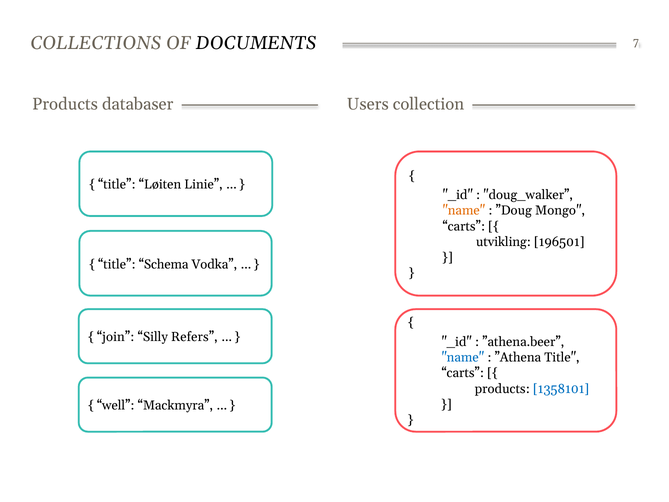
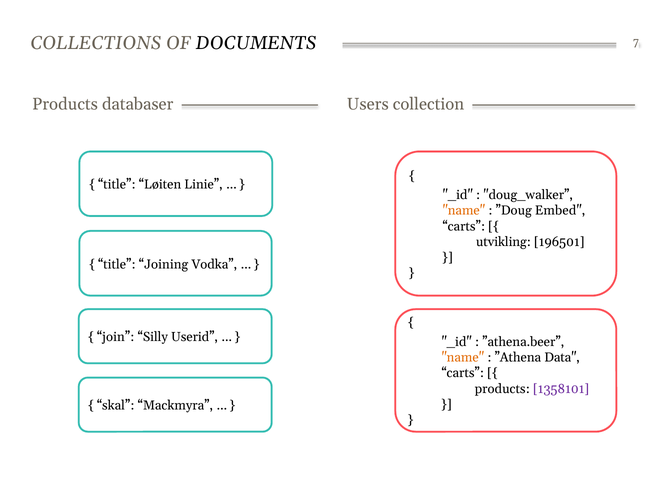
Mongo: Mongo -> Embed (560, 211)
Schema: Schema -> Joining (163, 264)
Refers: Refers -> Userid (195, 337)
name colour: blue -> orange (463, 357)
”Athena Title: Title -> Data (562, 357)
1358101 colour: blue -> purple (561, 389)
well: well -> skal (116, 405)
